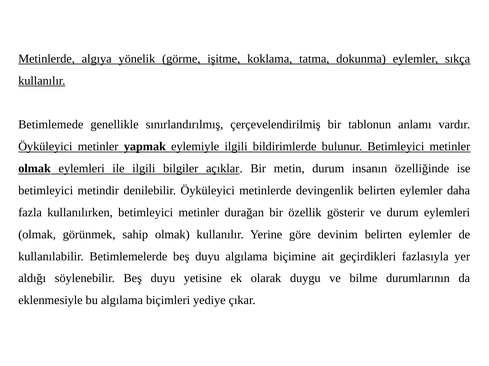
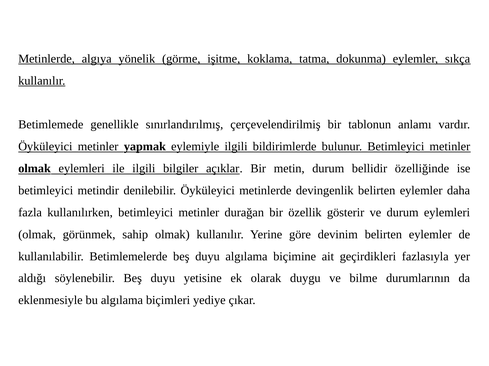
insanın: insanın -> bellidir (370, 169)
